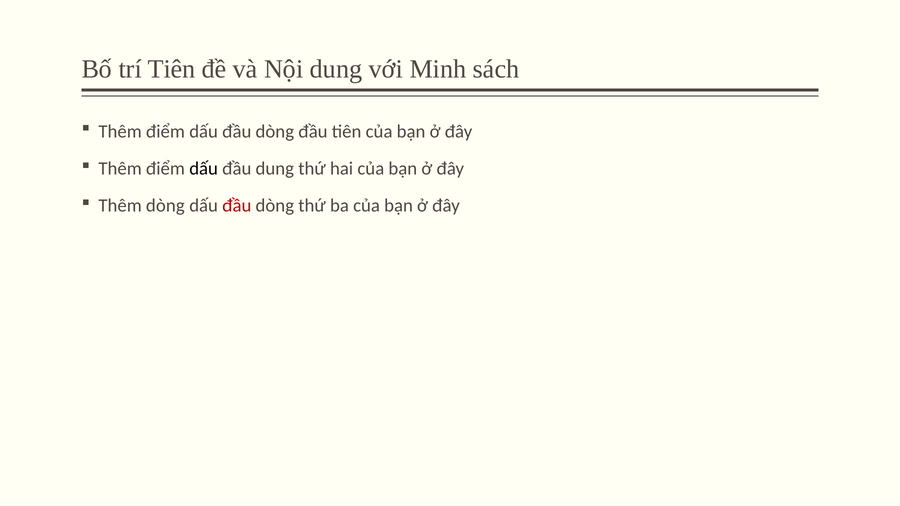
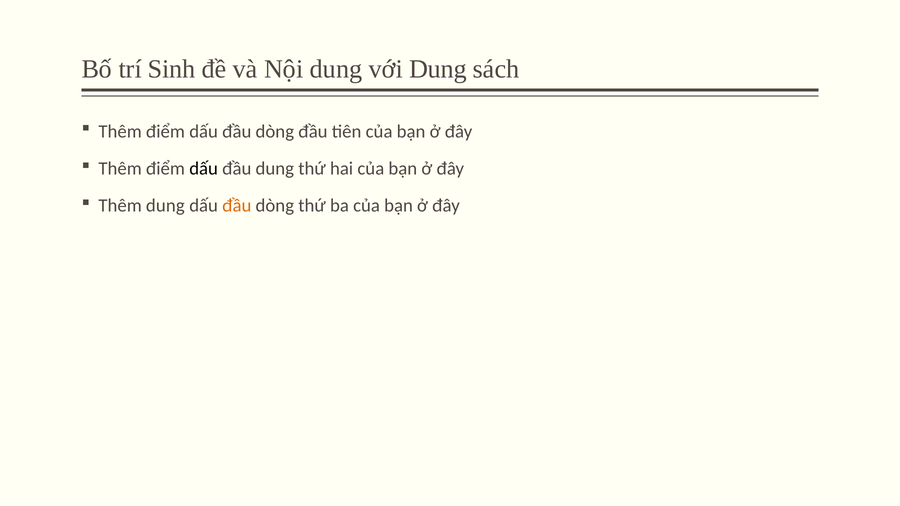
trí Tiên: Tiên -> Sinh (172, 69)
với Minh: Minh -> Dung (438, 69)
Thêm dòng: dòng -> dung (165, 206)
đầu colour: red -> orange (237, 206)
